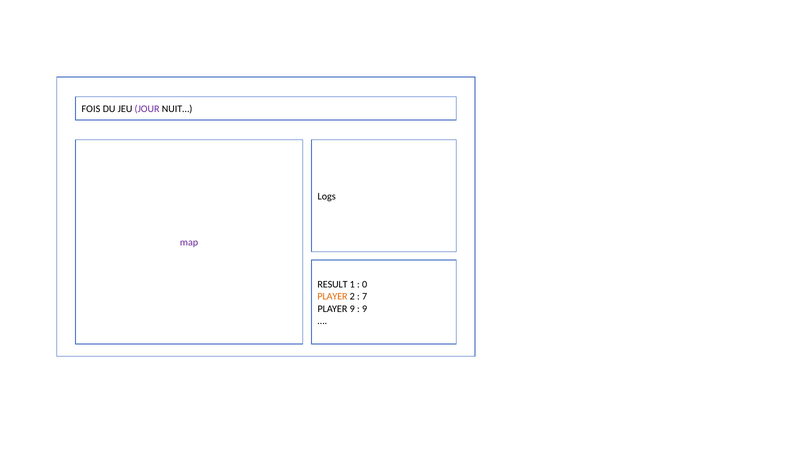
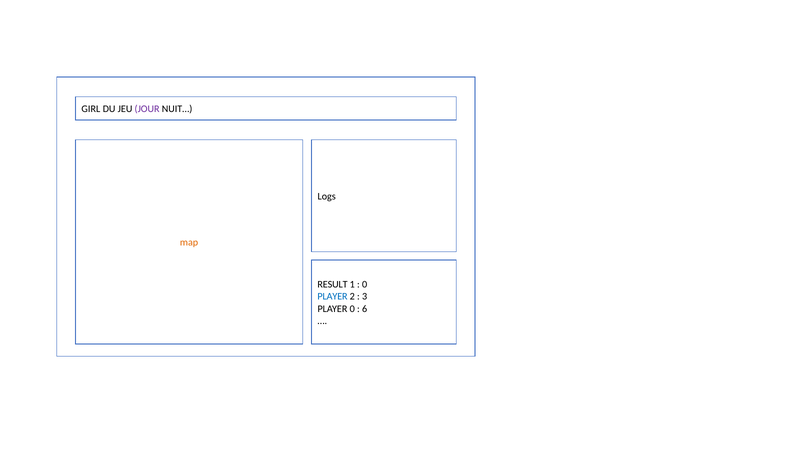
FOIS: FOIS -> GIRL (91, 109)
map colour: purple -> orange (189, 243)
PLAYER colour: orange -> blue (333, 297)
7: 7 -> 3 (365, 297)
PLAYER 9: 9 -> 0 (352, 309)
9: 9 -> 6 (365, 309)
